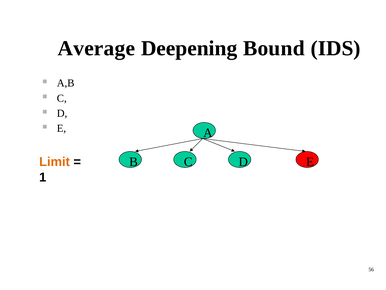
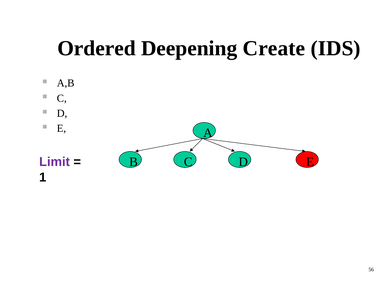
Average: Average -> Ordered (96, 48)
Bound: Bound -> Create (274, 48)
Limit colour: orange -> purple (55, 162)
